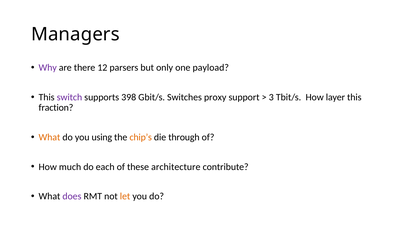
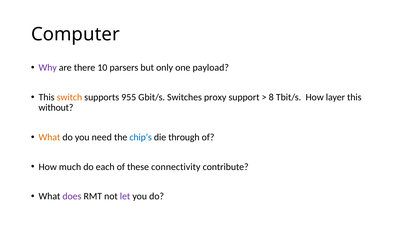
Managers: Managers -> Computer (75, 34)
12: 12 -> 10 (102, 68)
switch colour: purple -> orange (69, 97)
398: 398 -> 955 (129, 97)
3: 3 -> 8 (271, 97)
fraction: fraction -> without (56, 108)
using: using -> need (102, 137)
chip’s colour: orange -> blue (141, 137)
architecture: architecture -> connectivity (176, 167)
let colour: orange -> purple (125, 196)
